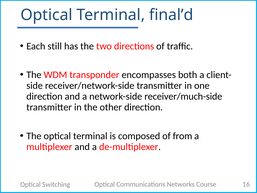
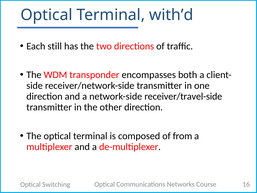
final’d: final’d -> with’d (171, 15)
receiver/much-side: receiver/much-side -> receiver/travel-side (183, 96)
